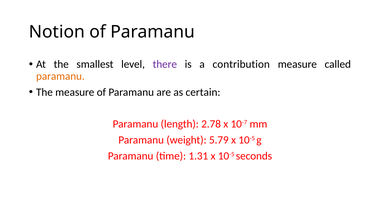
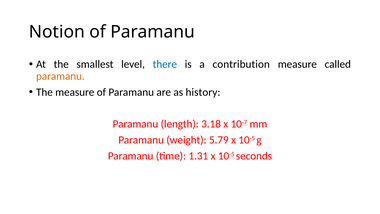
there colour: purple -> blue (165, 64)
certain: certain -> history (203, 92)
2.78: 2.78 -> 3.18 (211, 124)
